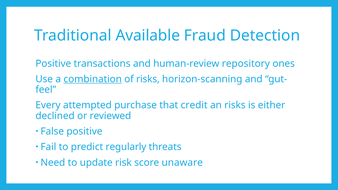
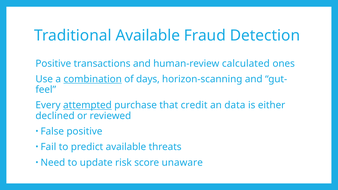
repository: repository -> calculated (246, 64)
of risks: risks -> days (148, 79)
attempted underline: none -> present (87, 105)
an risks: risks -> data (235, 105)
predict regularly: regularly -> available (126, 147)
